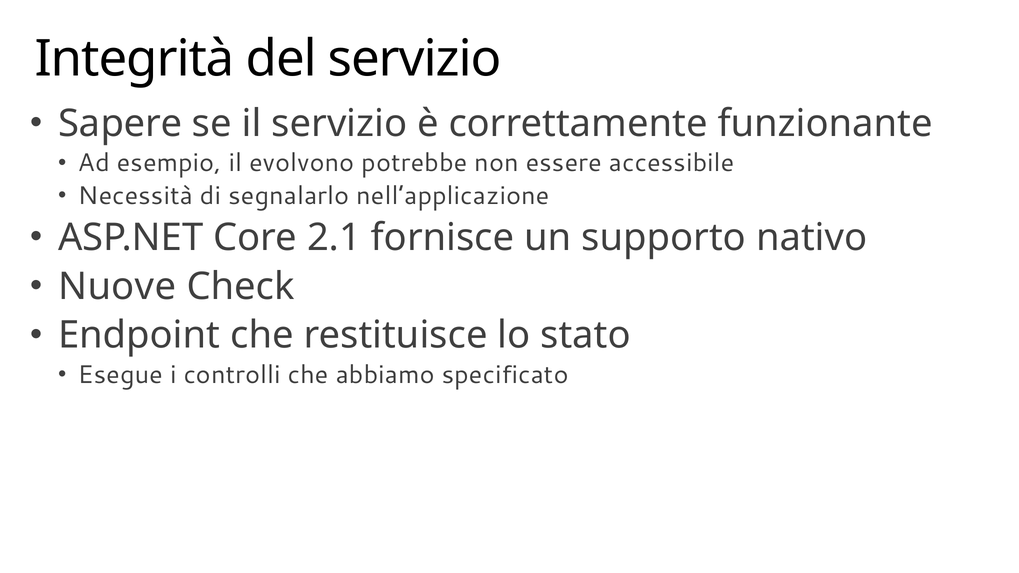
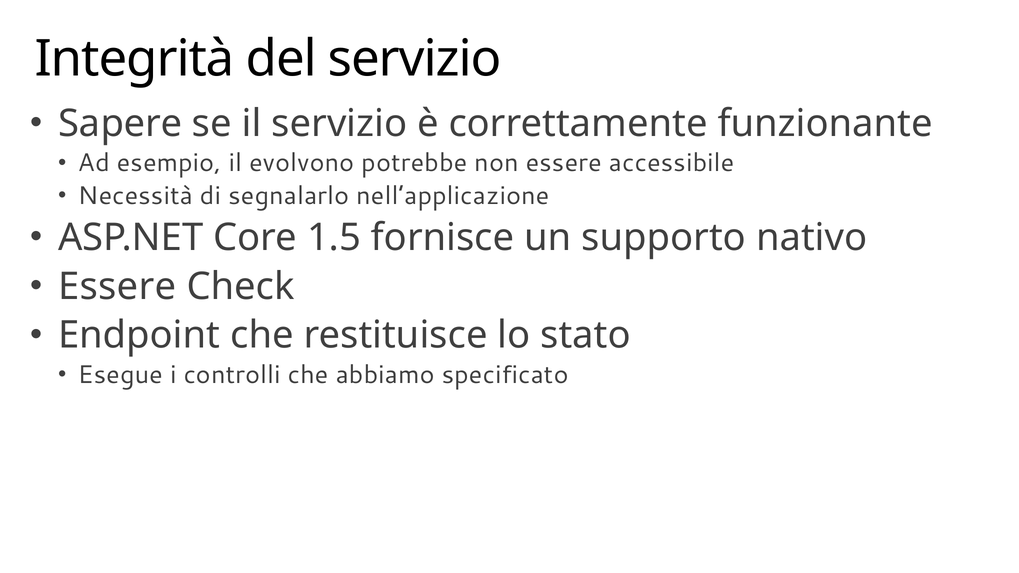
2.1: 2.1 -> 1.5 (334, 238)
Nuove: Nuove -> Essere (117, 287)
